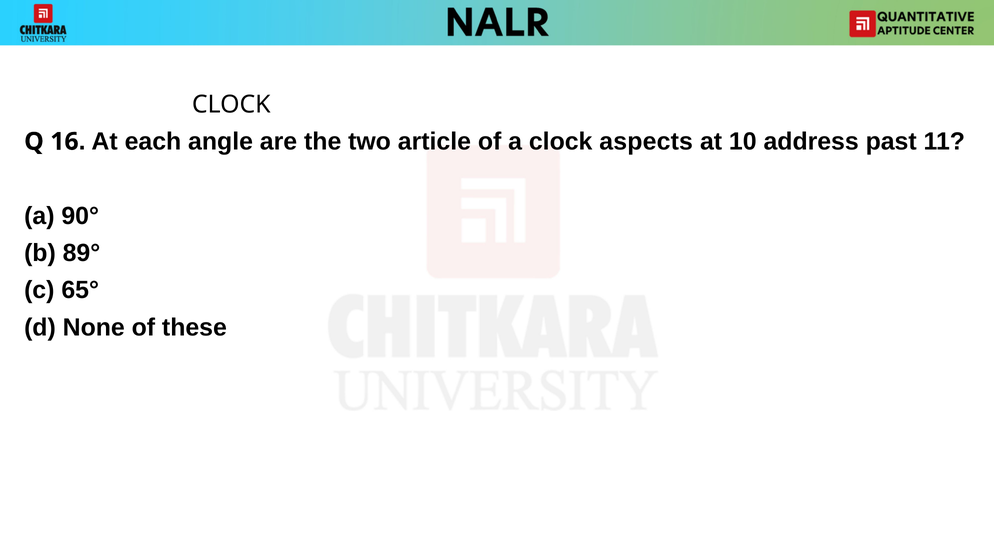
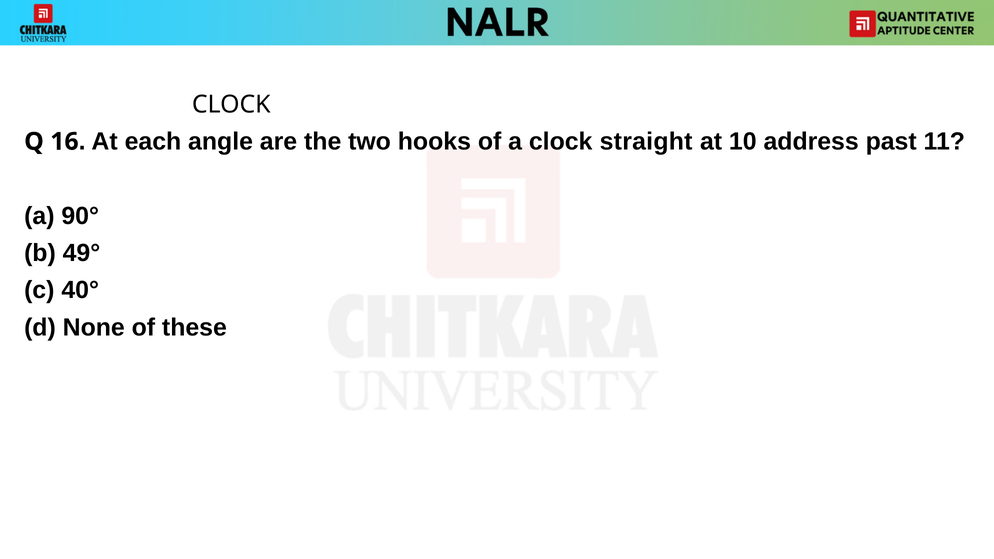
article: article -> hooks (434, 142)
aspects: aspects -> straight (646, 142)
89°: 89° -> 49° (81, 253)
65°: 65° -> 40° (80, 290)
